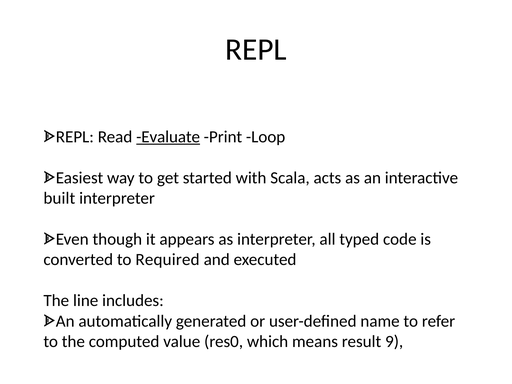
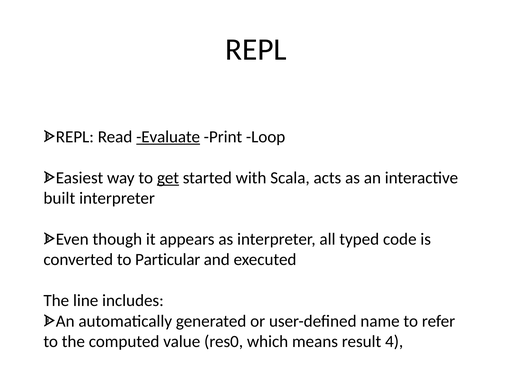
get underline: none -> present (168, 178)
Required: Required -> Particular (168, 260)
9: 9 -> 4 (394, 342)
